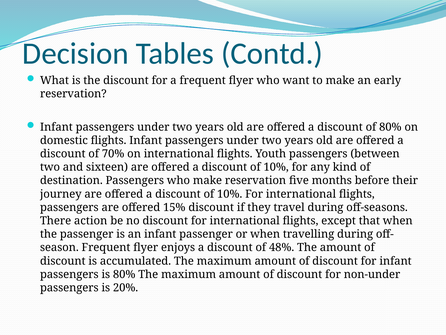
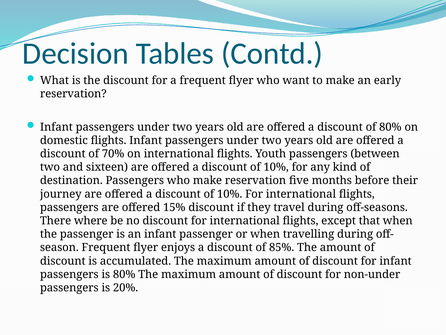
action: action -> where (91, 221)
48%: 48% -> 85% (282, 247)
